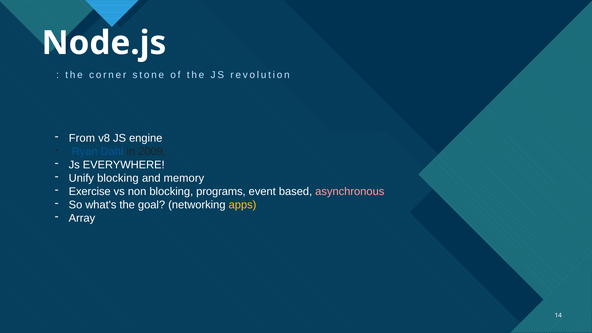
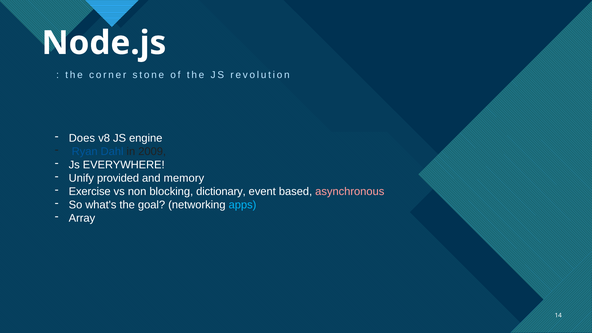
From: From -> Does (82, 138)
Unify blocking: blocking -> provided (118, 178)
programs: programs -> dictionary (221, 192)
apps colour: yellow -> light blue (242, 205)
